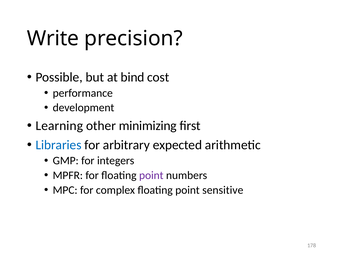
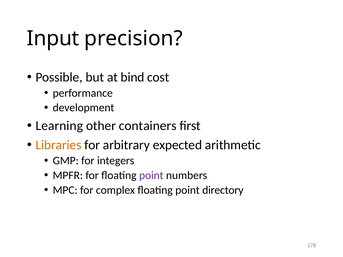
Write: Write -> Input (53, 38)
minimizing: minimizing -> containers (148, 126)
Libraries colour: blue -> orange (59, 145)
sensitive: sensitive -> directory (223, 190)
